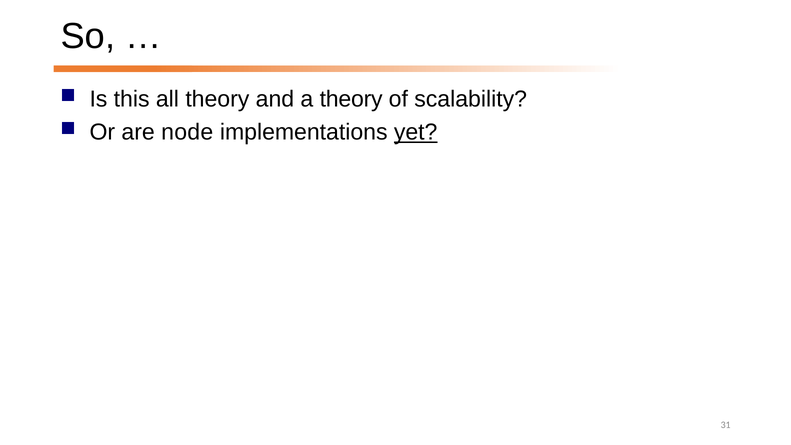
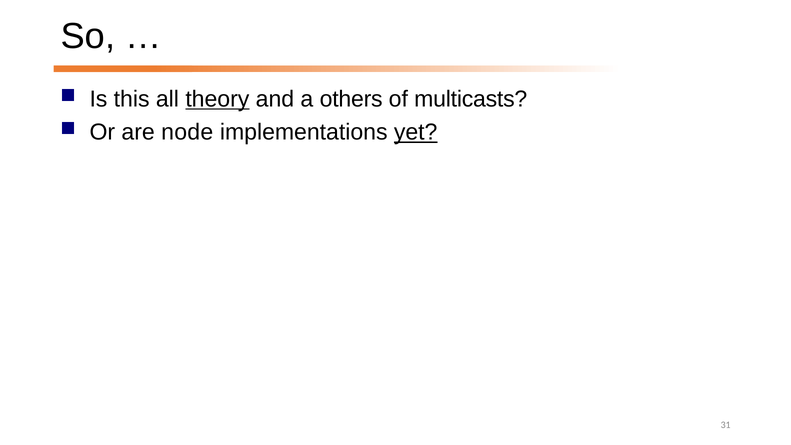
theory underline: none -> present (217, 99)
a theory: theory -> others (351, 99)
scalability: scalability -> multicasts (471, 99)
